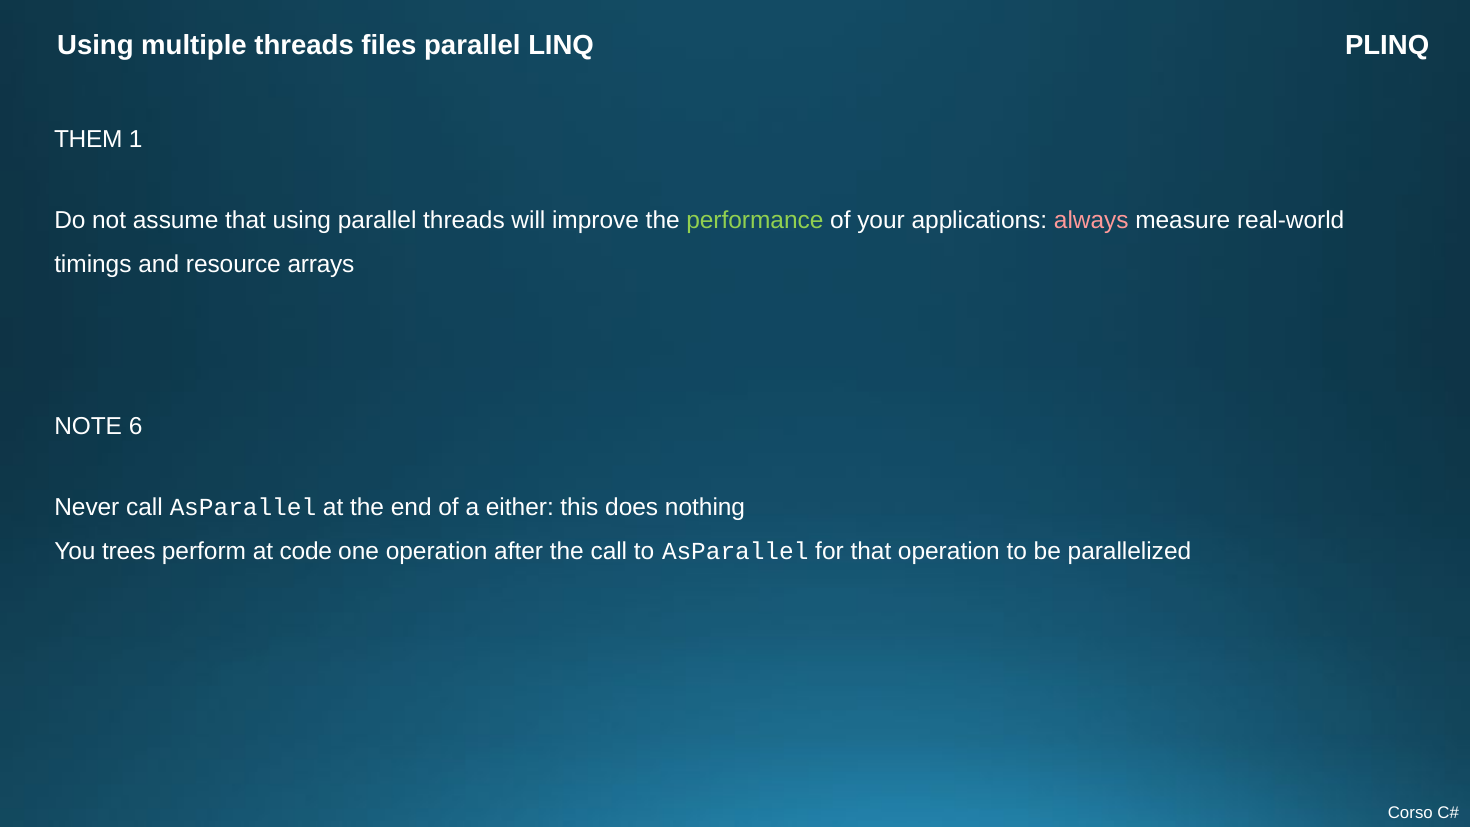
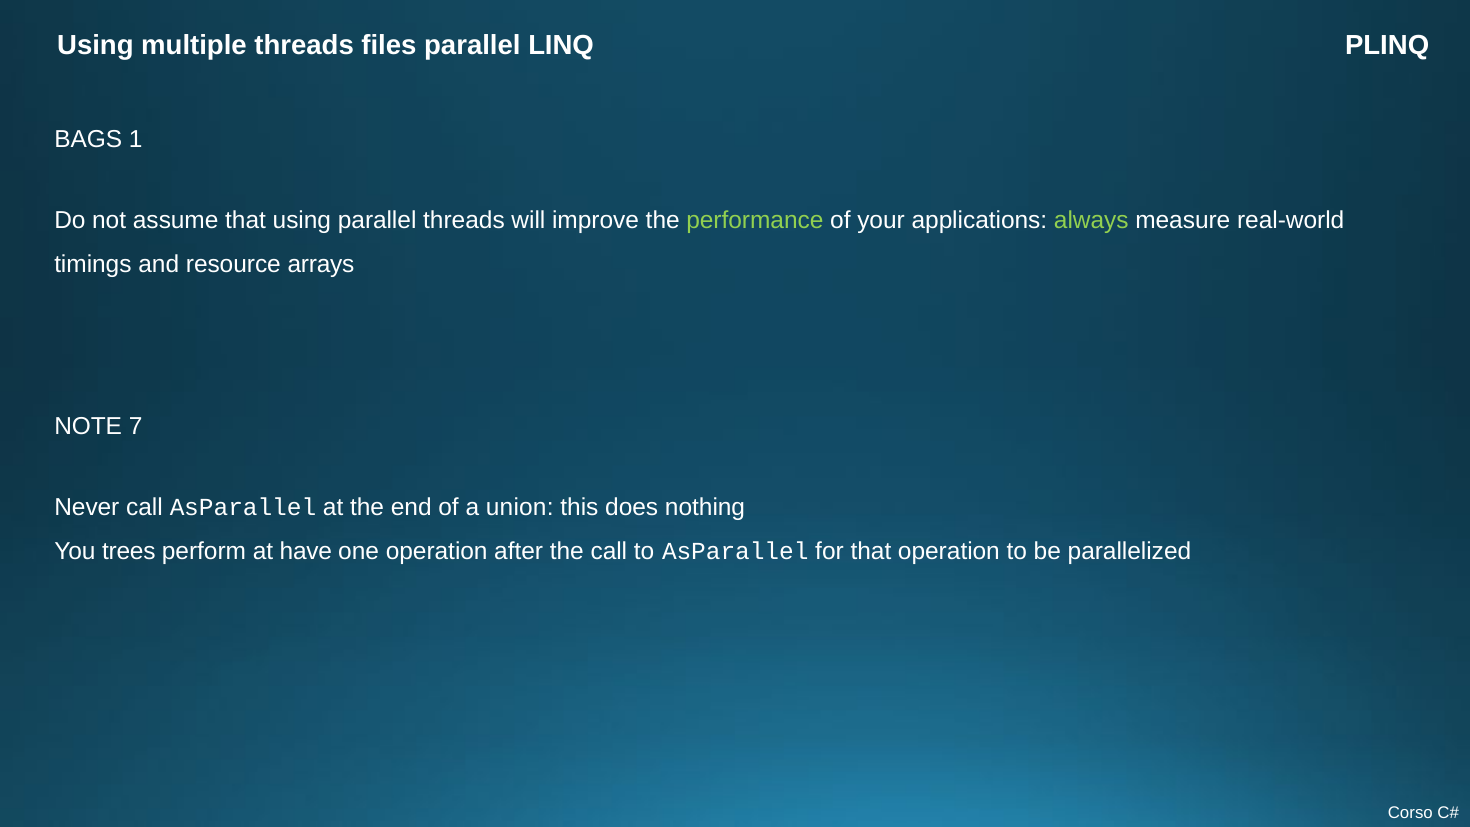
THEM: THEM -> BAGS (88, 140)
always colour: pink -> light green (1091, 220)
6: 6 -> 7 (136, 426)
either: either -> union (520, 507)
code: code -> have (306, 551)
